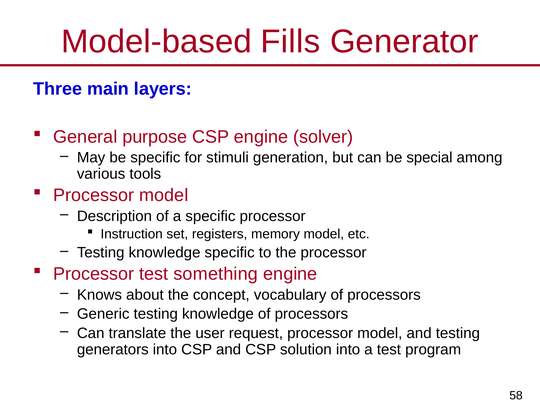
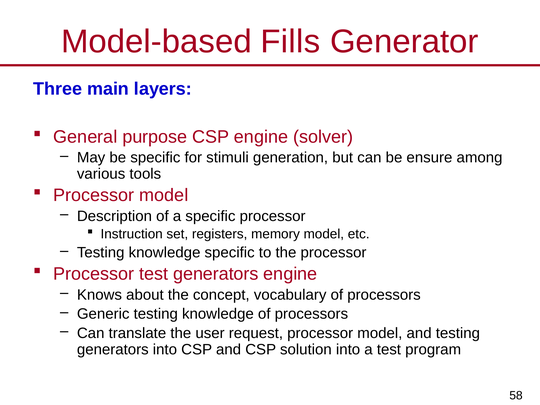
special: special -> ensure (429, 158)
test something: something -> generators (216, 274)
